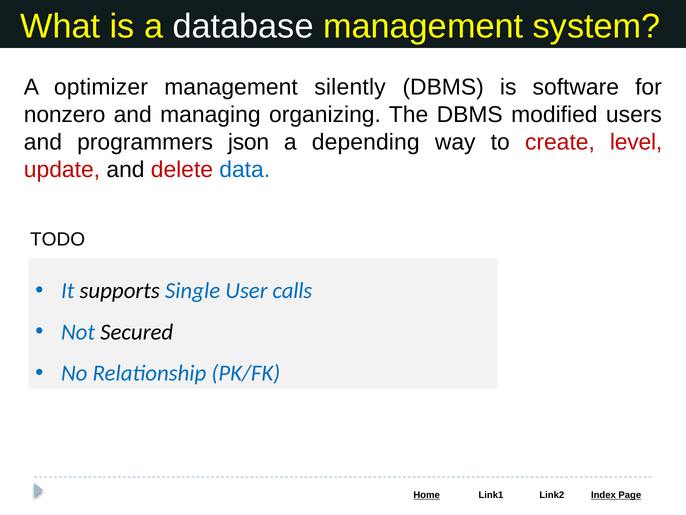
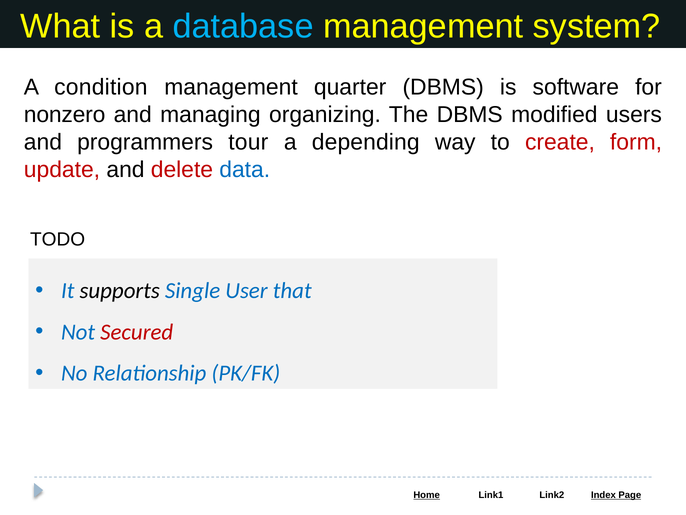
database colour: white -> light blue (243, 26)
optimizer: optimizer -> condition (101, 87)
silently: silently -> quarter (350, 87)
json: json -> tour (248, 142)
level: level -> form (636, 142)
calls: calls -> that (292, 291)
Secured colour: black -> red (137, 332)
